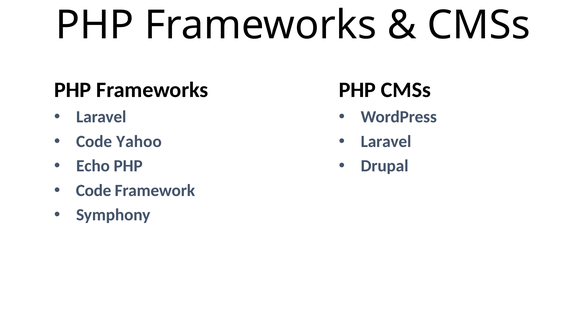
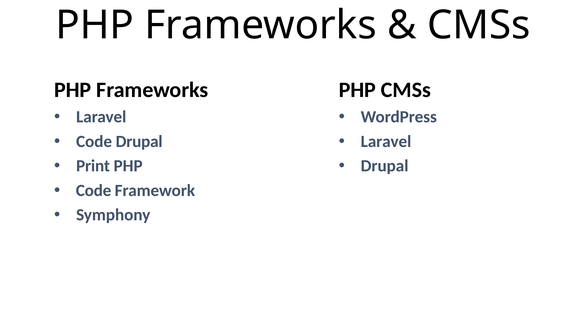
Code Yahoo: Yahoo -> Drupal (139, 142)
Echo: Echo -> Print (93, 166)
